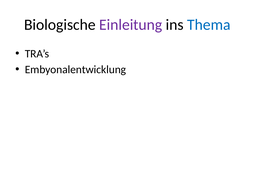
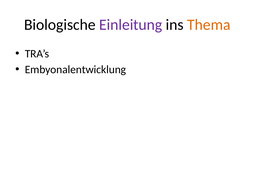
Thema colour: blue -> orange (209, 25)
